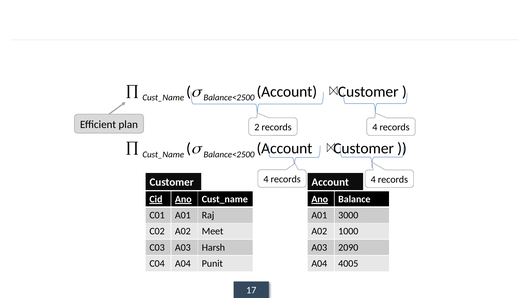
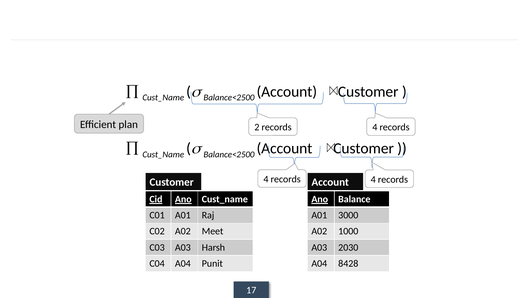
2090: 2090 -> 2030 (348, 247)
4005: 4005 -> 8428 (348, 263)
